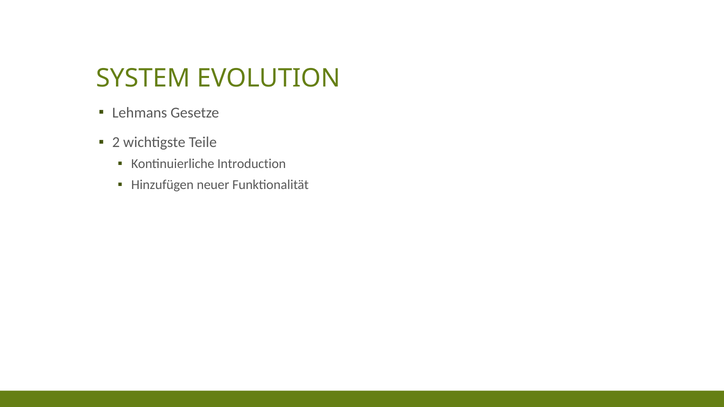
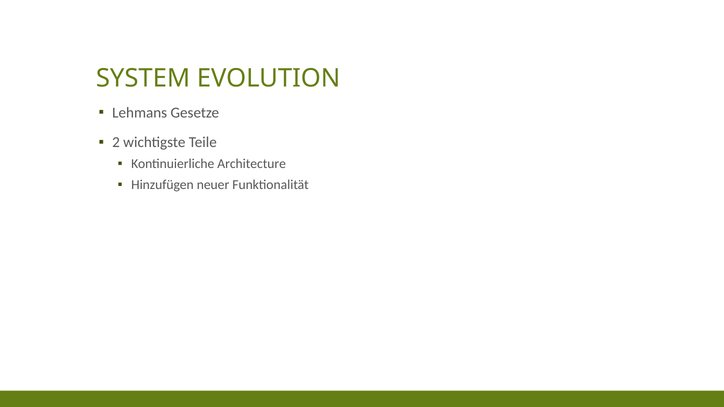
Introduction: Introduction -> Architecture (252, 164)
